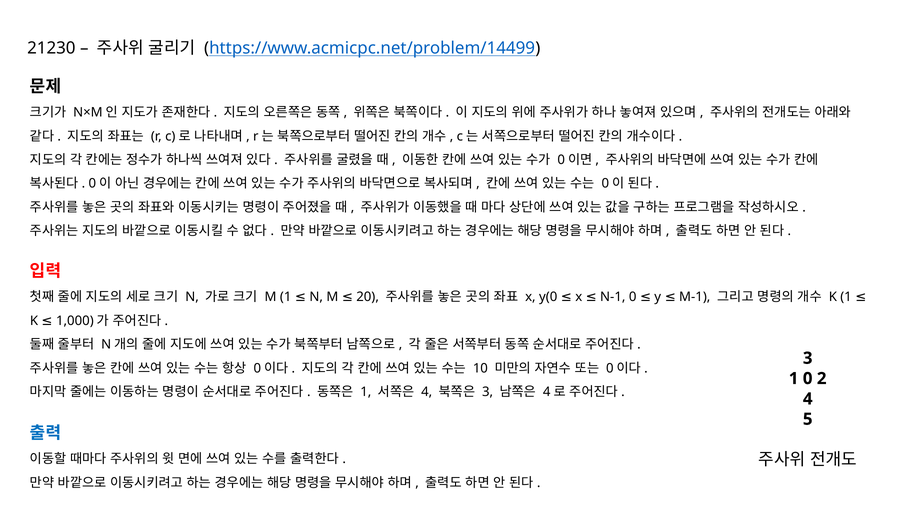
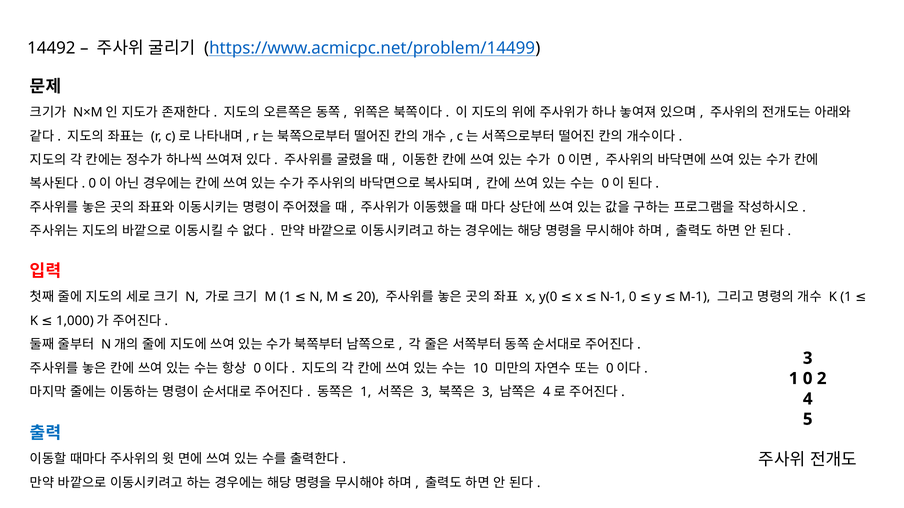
21230: 21230 -> 14492 (51, 48)
4: 4 -> 3 (427, 392)
